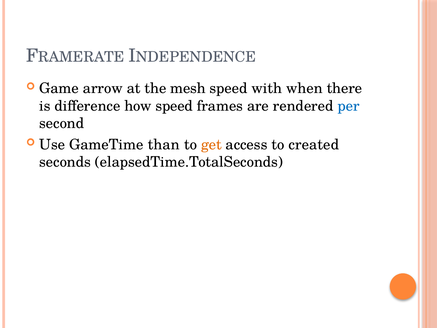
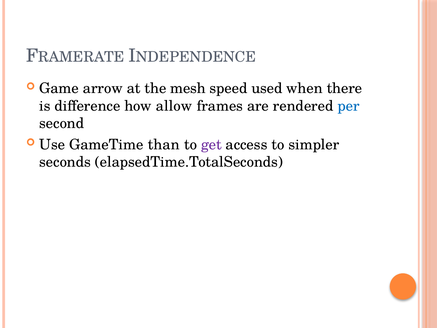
with: with -> used (267, 88)
how speed: speed -> allow (174, 106)
get colour: orange -> purple (211, 144)
created: created -> simpler (314, 144)
